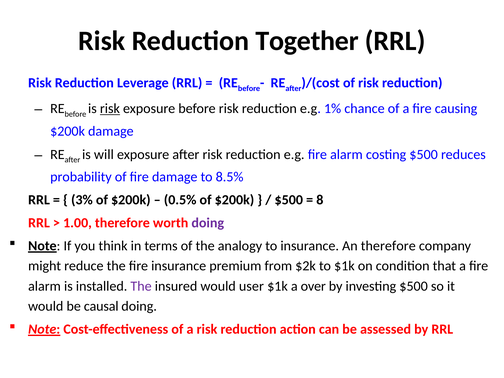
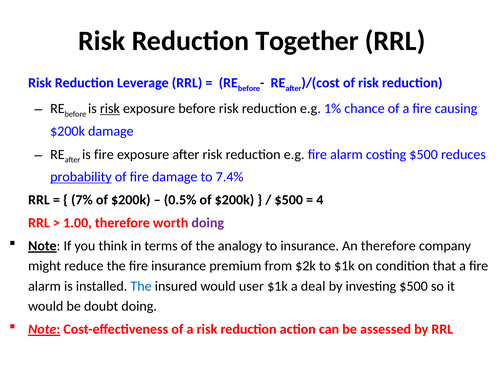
is will: will -> fire (104, 155)
probability underline: none -> present (81, 177)
8.5%: 8.5% -> 7.4% (230, 177)
3%: 3% -> 7% (82, 200)
8: 8 -> 4 (320, 200)
The colour: purple -> blue (141, 286)
over: over -> deal (313, 286)
causal: causal -> doubt (101, 306)
